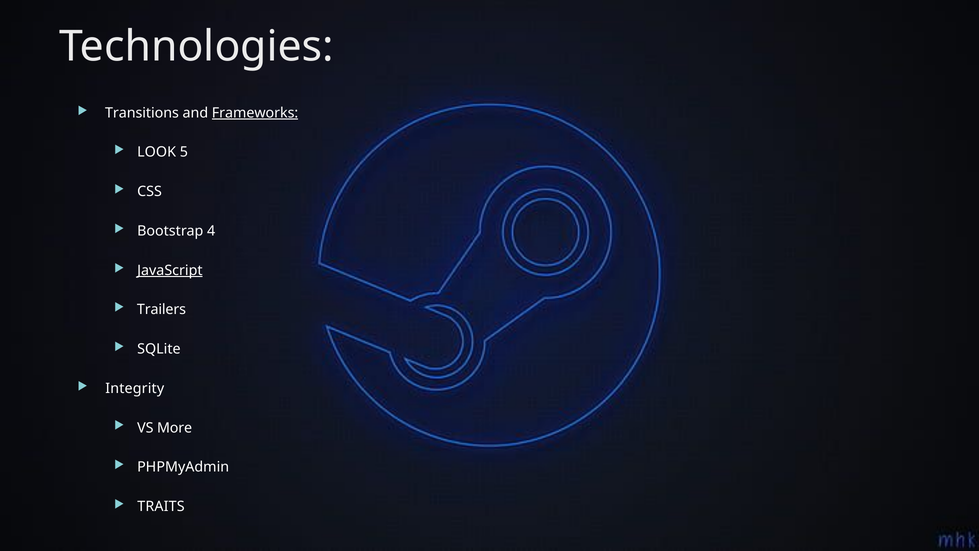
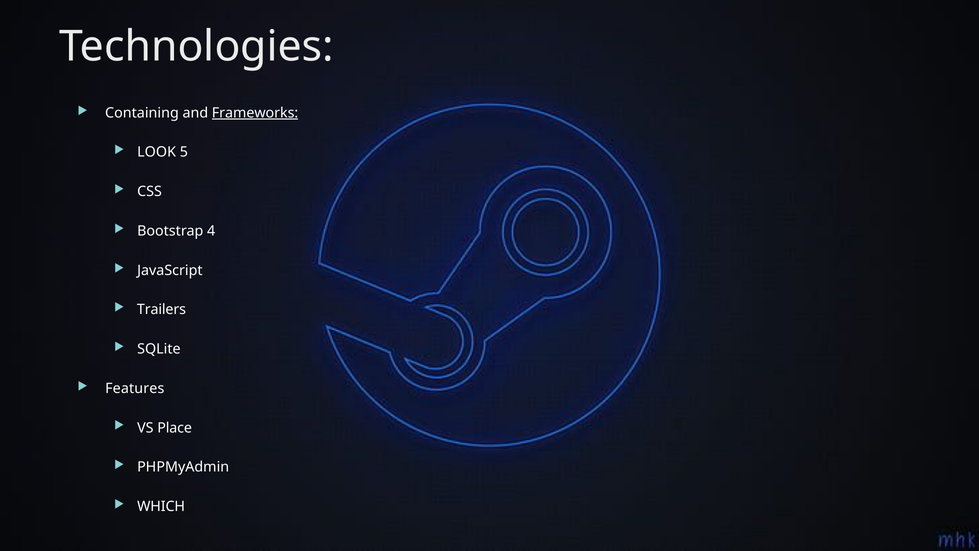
Transitions: Transitions -> Containing (142, 113)
JavaScript underline: present -> none (170, 270)
Integrity: Integrity -> Features (135, 388)
More: More -> Place (175, 428)
TRAITS: TRAITS -> WHICH (161, 506)
